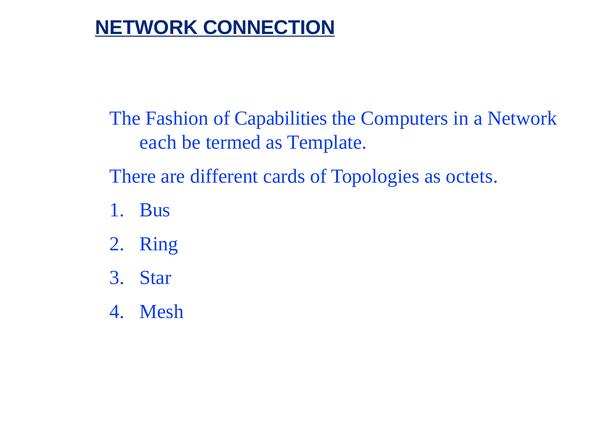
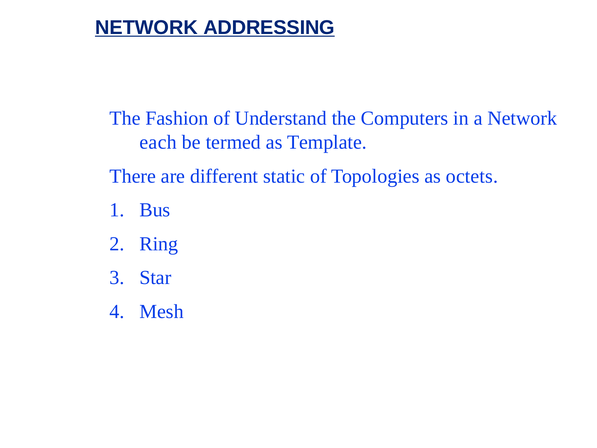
CONNECTION: CONNECTION -> ADDRESSING (269, 27)
Capabilities: Capabilities -> Understand (281, 118)
cards: cards -> static (284, 176)
